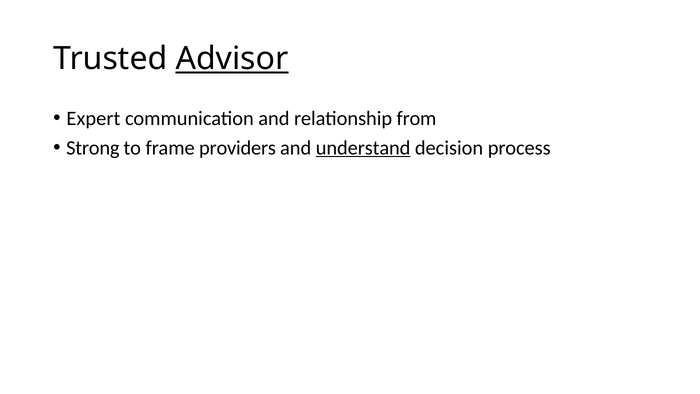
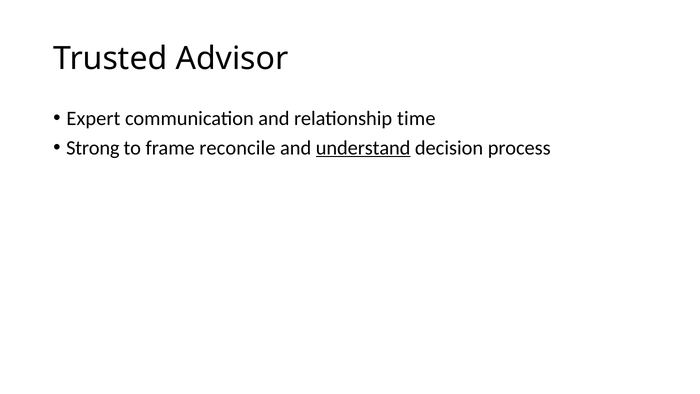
Advisor underline: present -> none (232, 59)
from: from -> time (416, 118)
providers: providers -> reconcile (237, 148)
